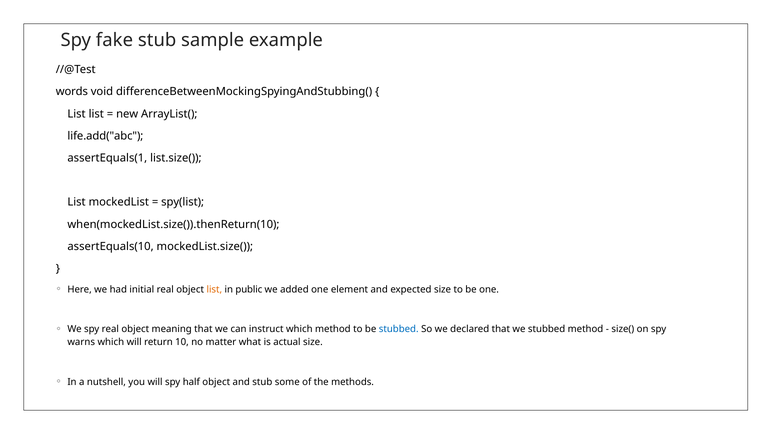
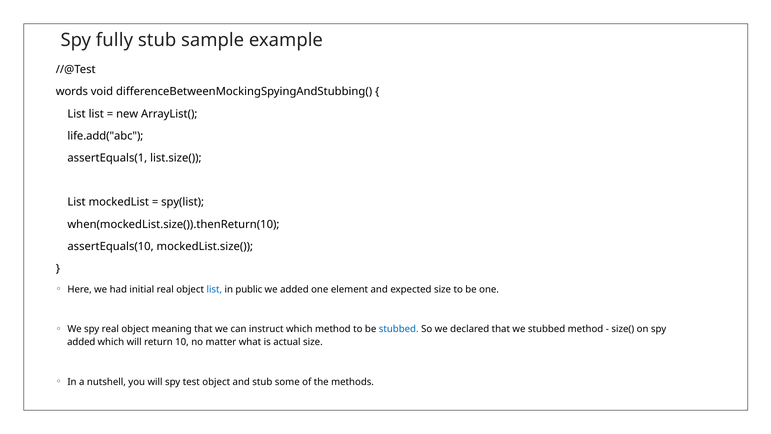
fake: fake -> fully (114, 40)
list colour: orange -> blue (214, 289)
warns: warns -> added (81, 342)
half: half -> test (191, 382)
